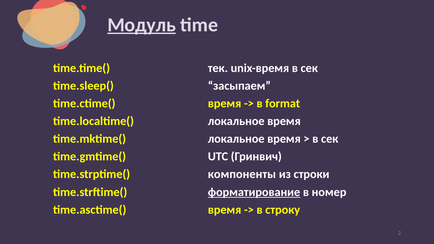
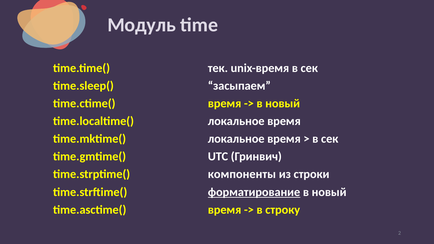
Модуль underline: present -> none (142, 25)
format: format -> новый (283, 103)
номер: номер -> новый (329, 192)
